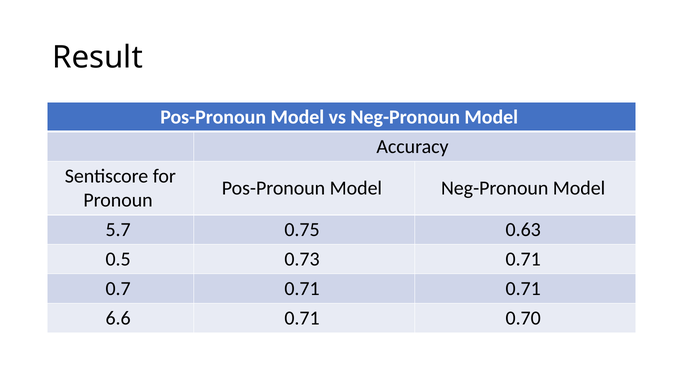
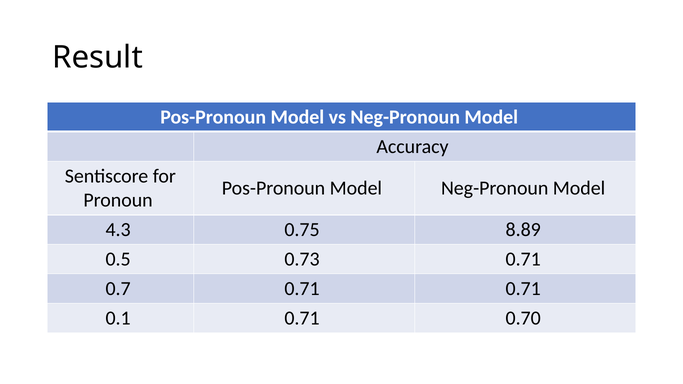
5.7: 5.7 -> 4.3 (118, 230)
0.63: 0.63 -> 8.89 (523, 230)
6.6: 6.6 -> 0.1 (118, 318)
